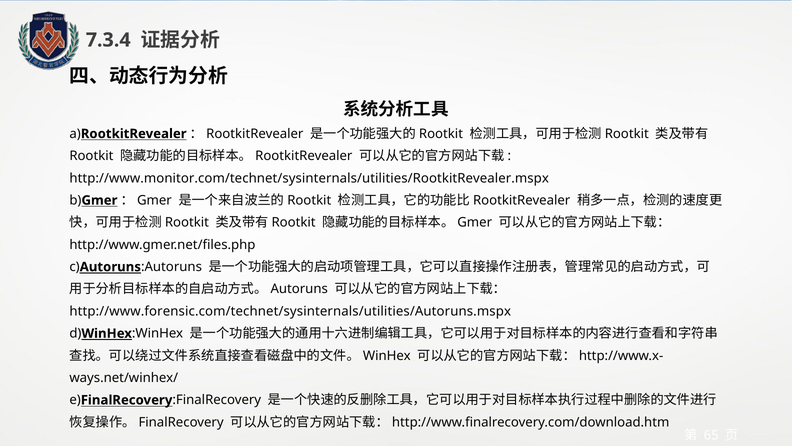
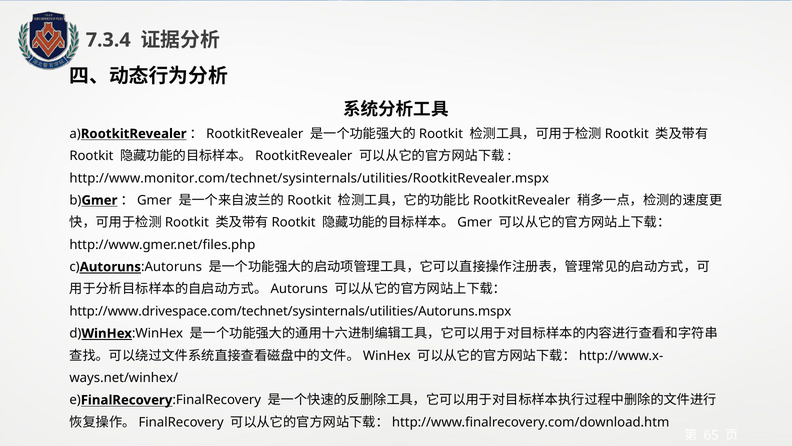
http://www.forensic.com/technet/sysinternals/utilities/Autoruns.mspx: http://www.forensic.com/technet/sysinternals/utilities/Autoruns.mspx -> http://www.drivespace.com/technet/sysinternals/utilities/Autoruns.mspx (290, 311)
